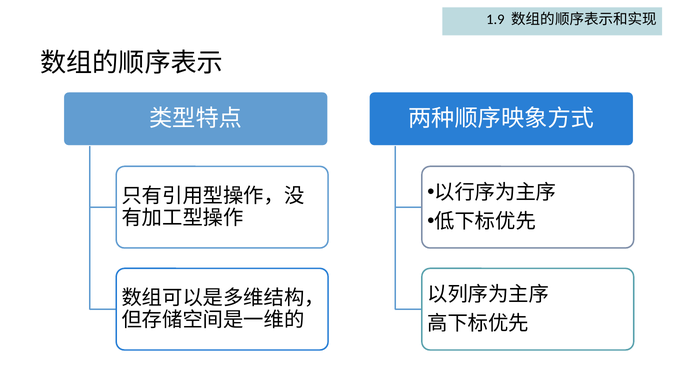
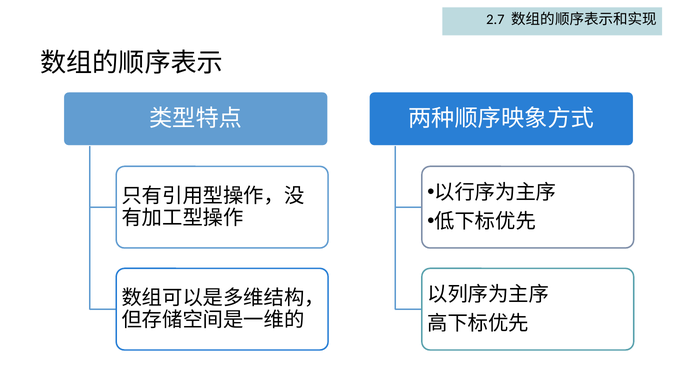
1.9: 1.9 -> 2.7 (495, 20)
